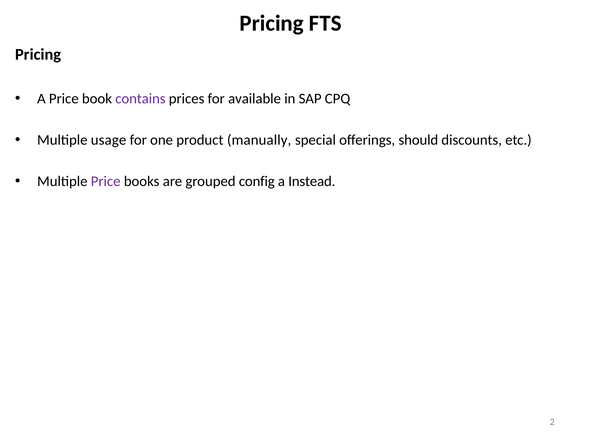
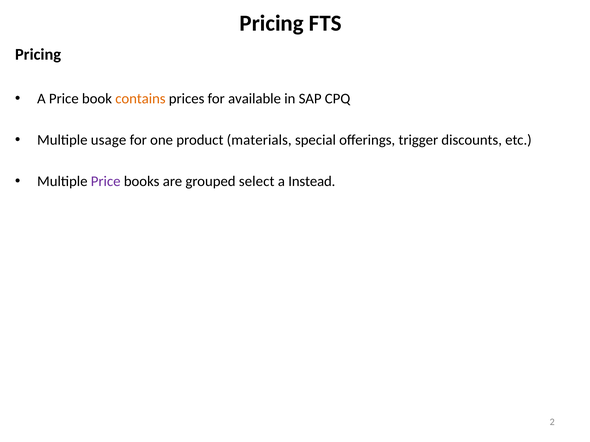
contains colour: purple -> orange (140, 99)
manually: manually -> materials (259, 140)
should: should -> trigger (418, 140)
config: config -> select (257, 181)
